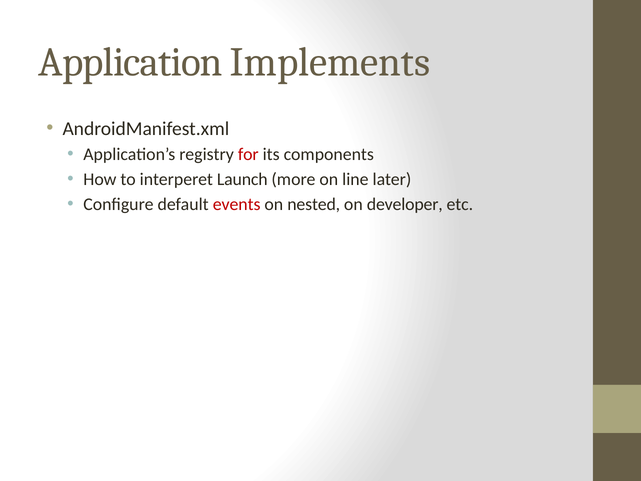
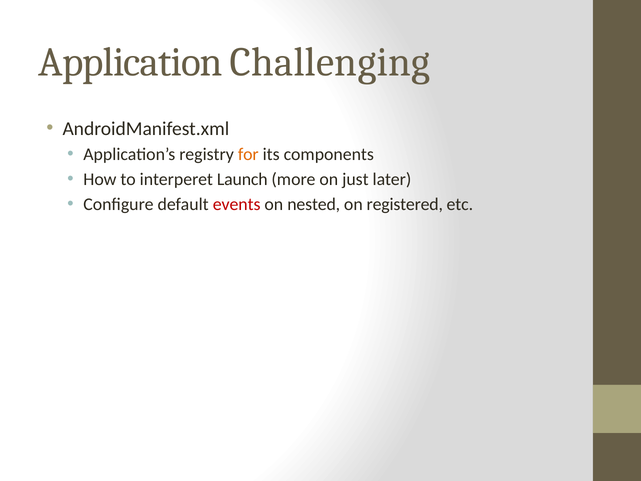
Implements: Implements -> Challenging (330, 62)
for colour: red -> orange (248, 154)
line: line -> just (355, 179)
developer: developer -> registered (405, 204)
